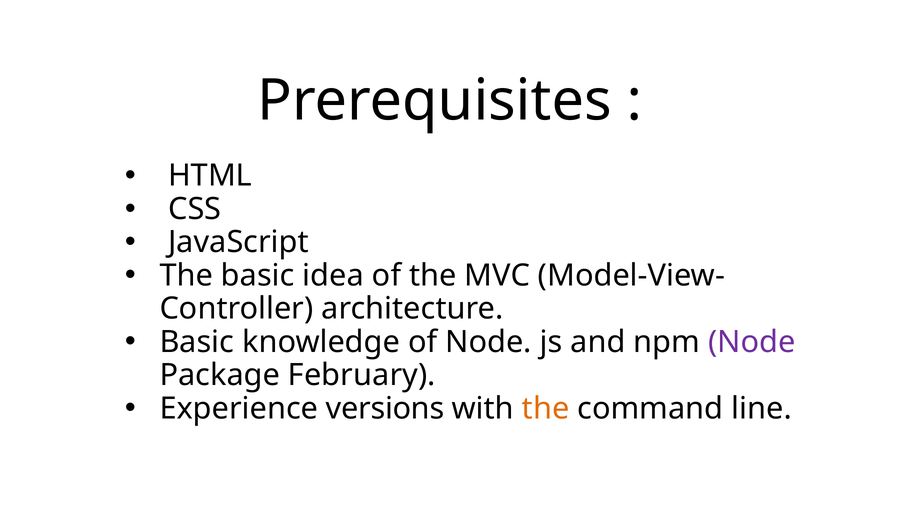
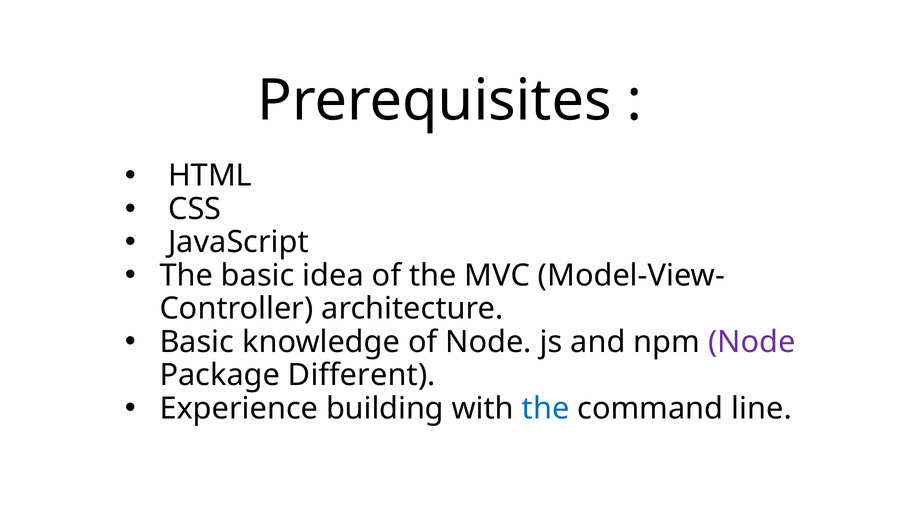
February: February -> Different (362, 375)
versions: versions -> building (385, 408)
the colour: orange -> blue (546, 408)
